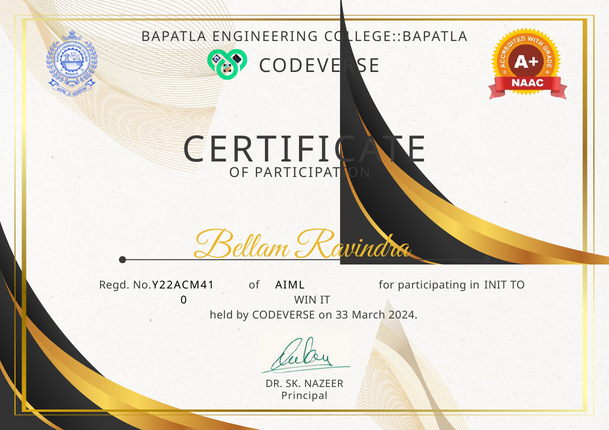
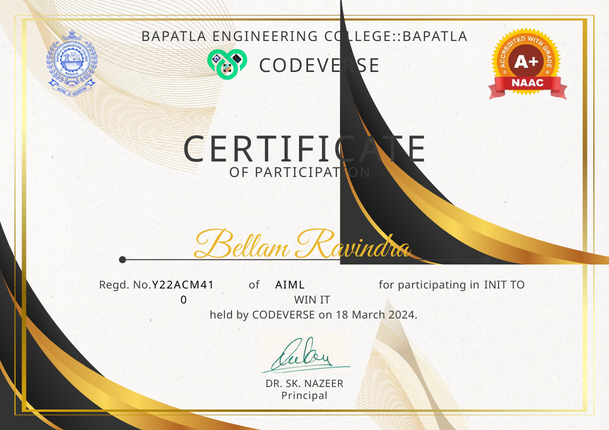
33: 33 -> 18 (342, 316)
